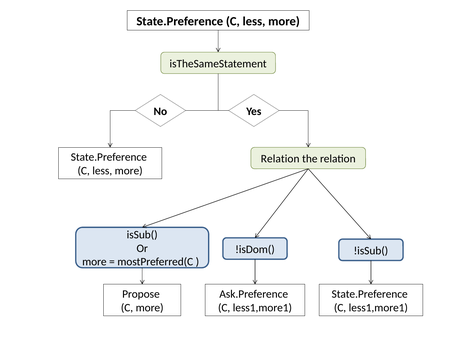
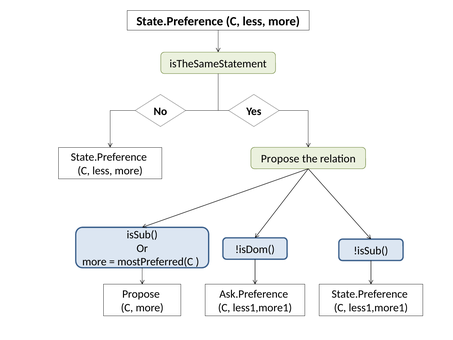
Relation: Relation -> Propose (280, 159)
